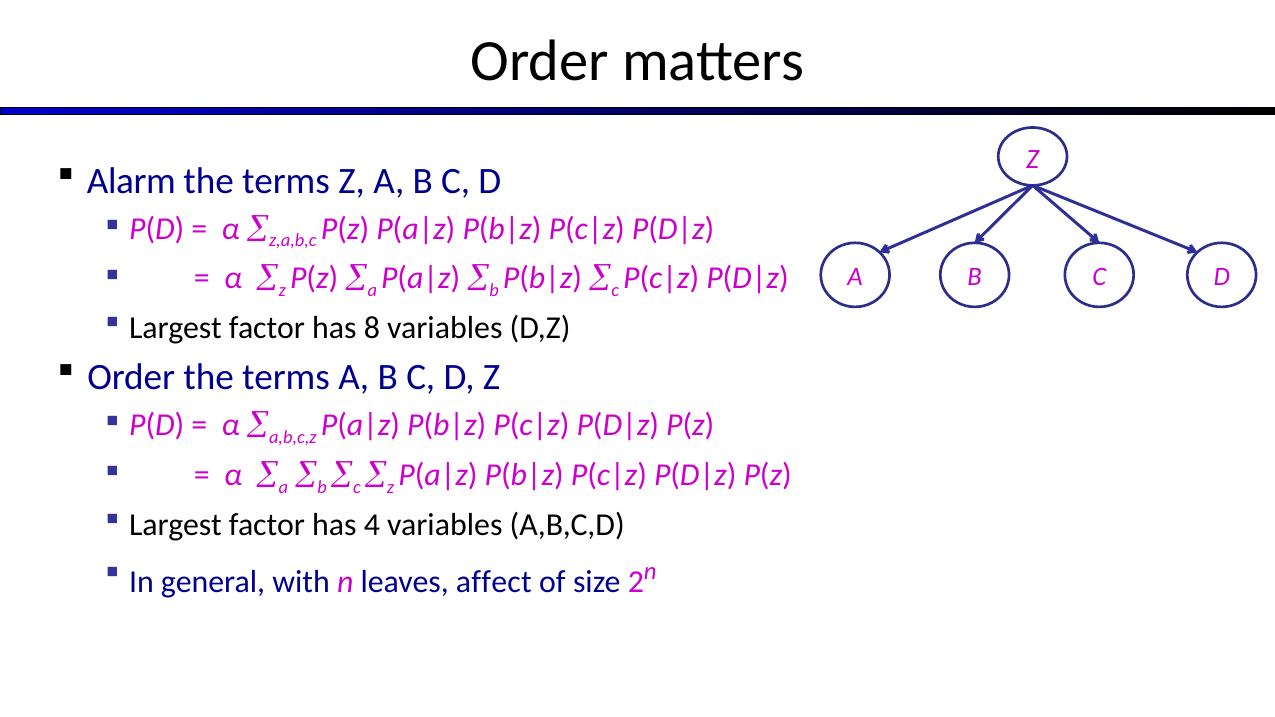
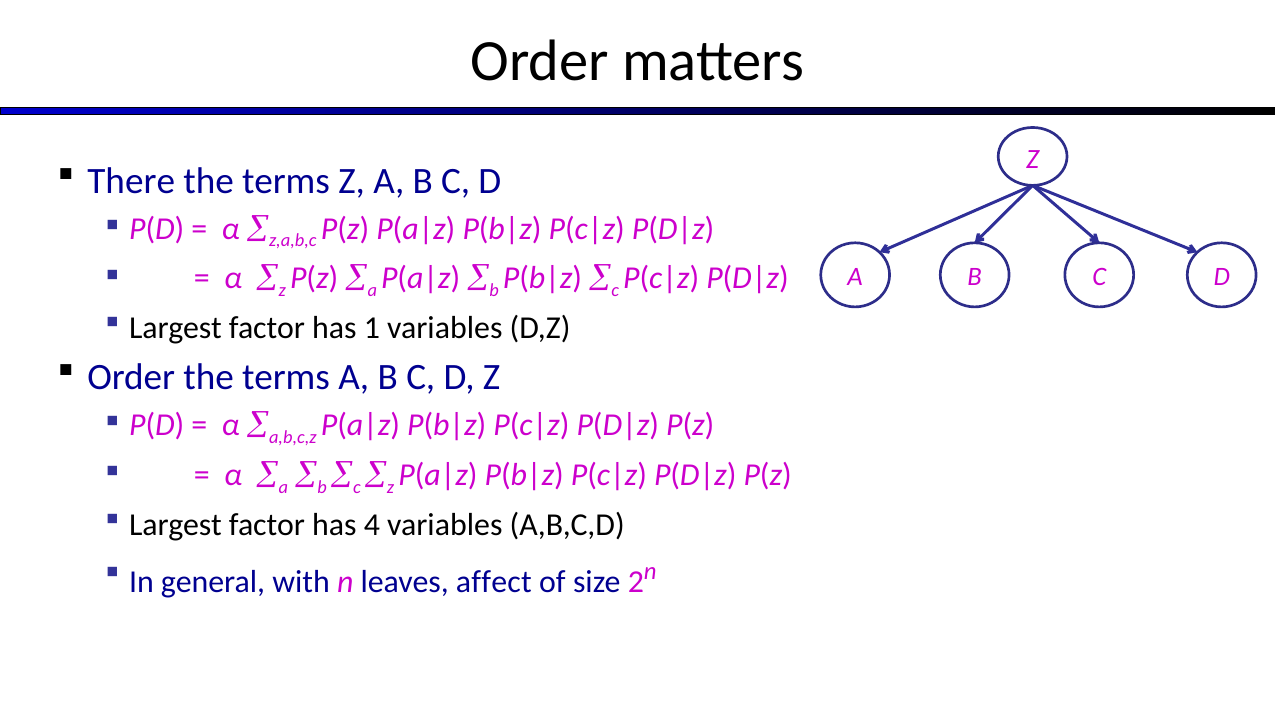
Alarm: Alarm -> There (131, 181)
8: 8 -> 1 (372, 328)
